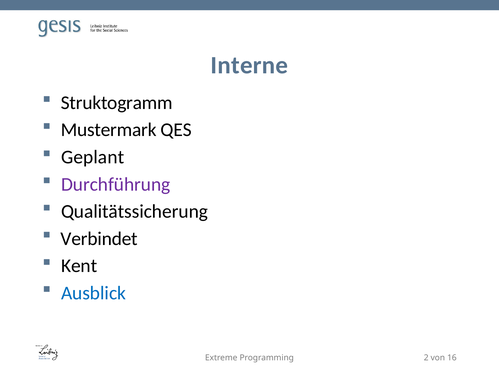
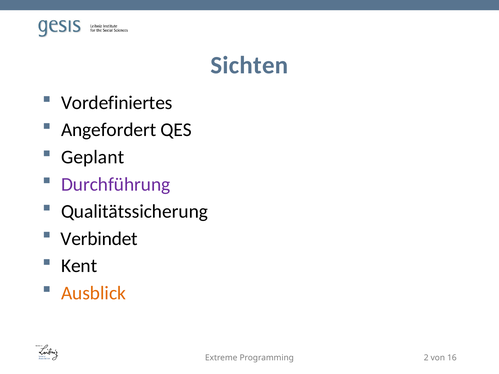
Interne: Interne -> Sichten (249, 65)
Struktogramm: Struktogramm -> Vordefiniertes (117, 103)
Mustermark: Mustermark -> Angefordert (109, 130)
Ausblick colour: blue -> orange (94, 293)
